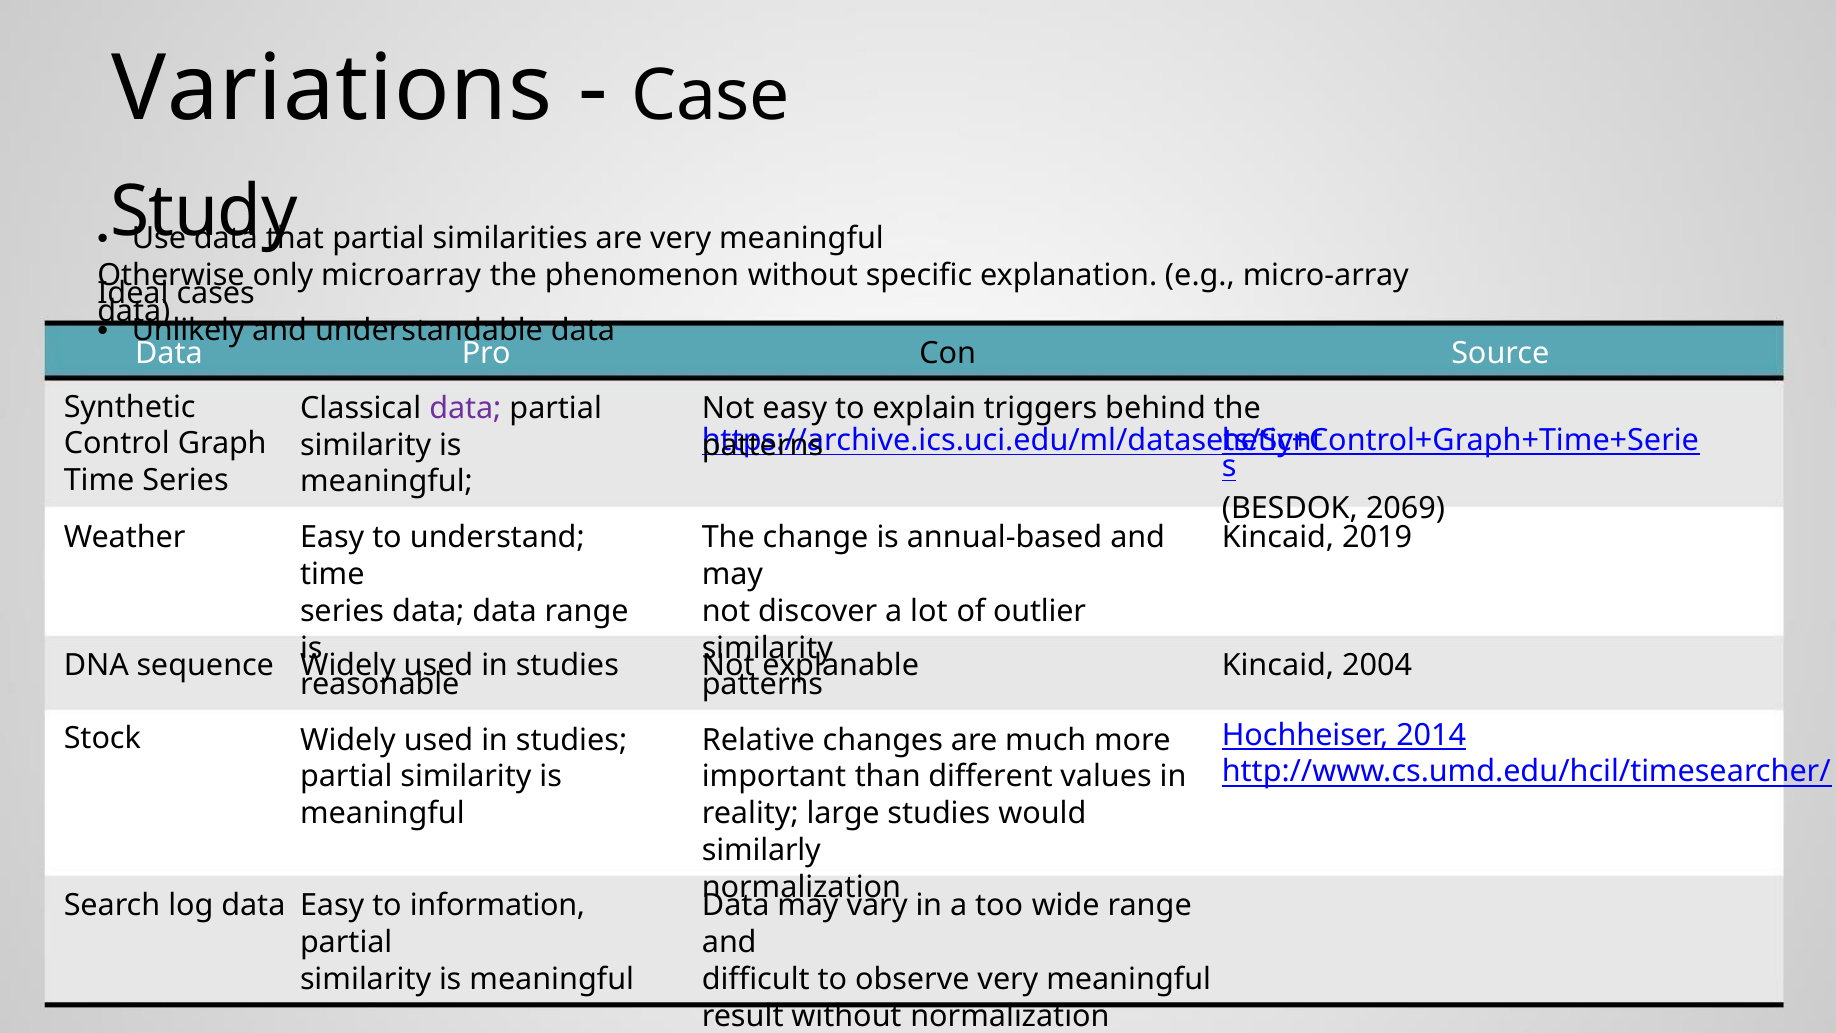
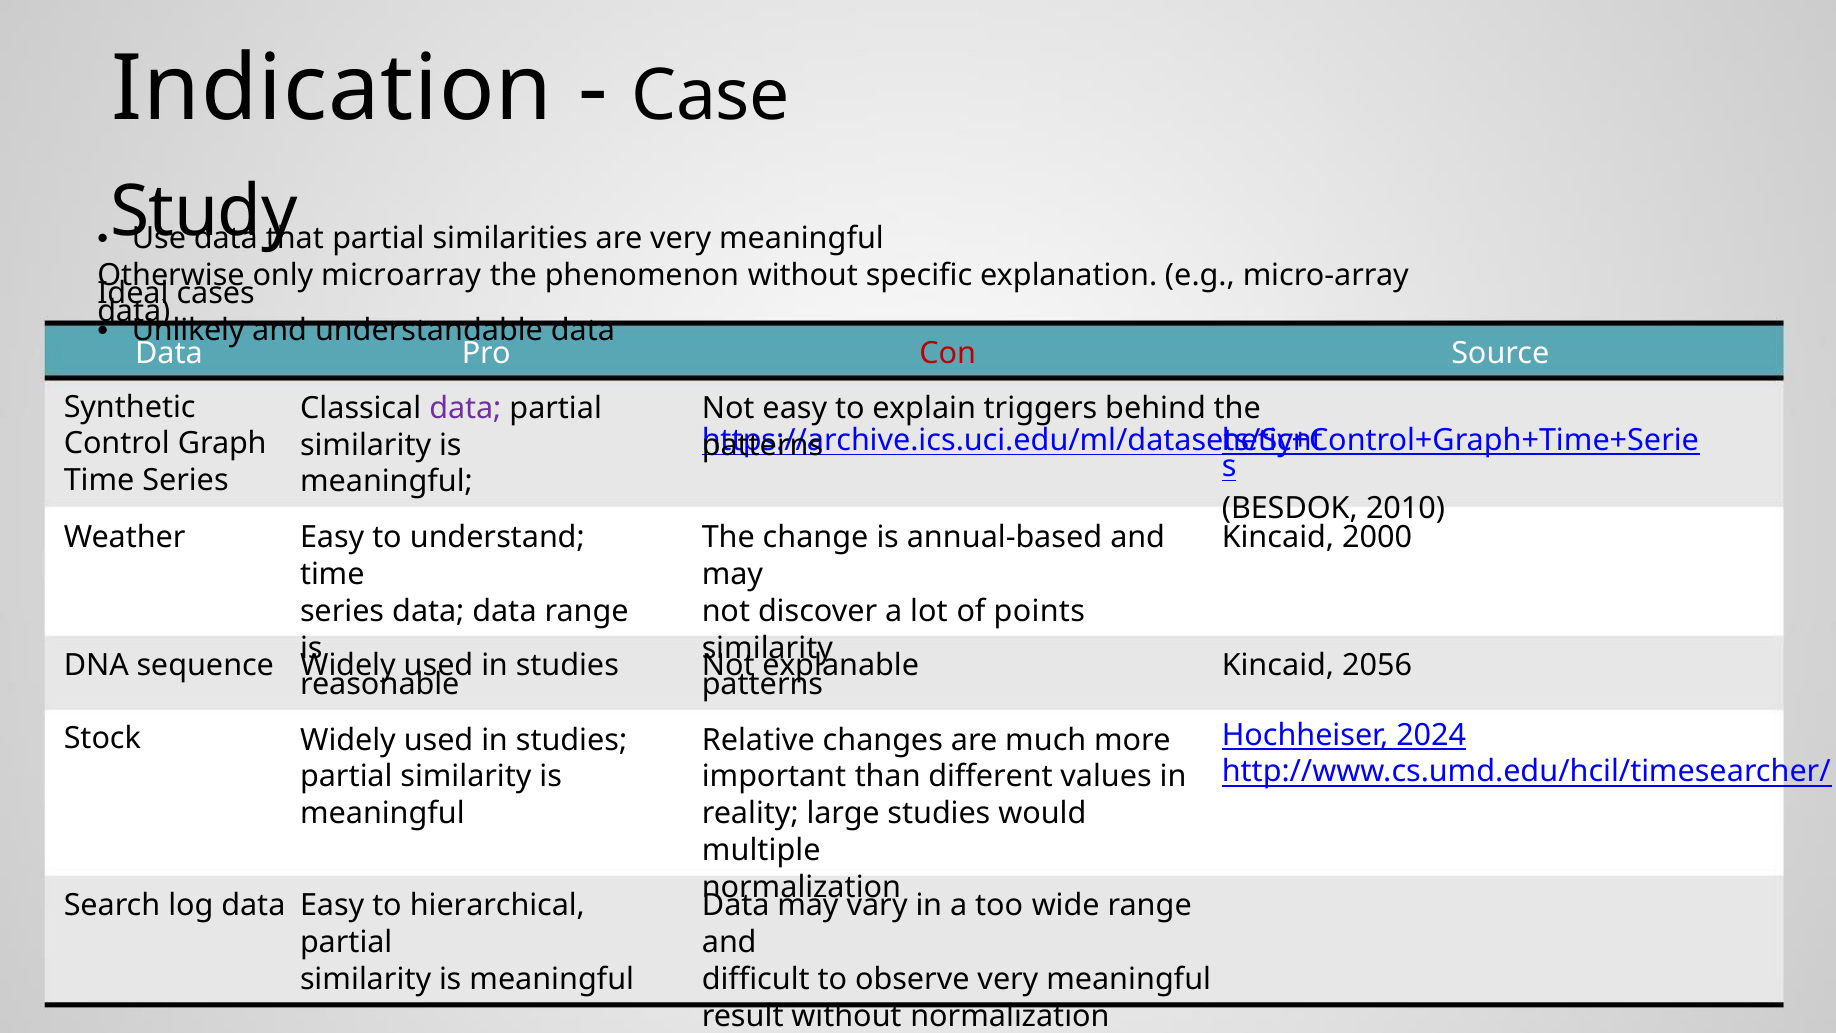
Variations: Variations -> Indication (332, 89)
Con colour: black -> red (948, 353)
2069: 2069 -> 2010 (1405, 508)
2019: 2019 -> 2000 (1377, 537)
outlier: outlier -> points (1039, 611)
2004: 2004 -> 2056 (1377, 665)
2014: 2014 -> 2024 (1431, 735)
similarly: similarly -> multiple (761, 850)
information: information -> hierarchical (497, 905)
